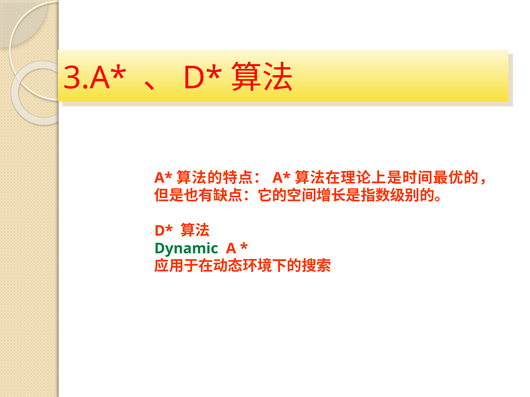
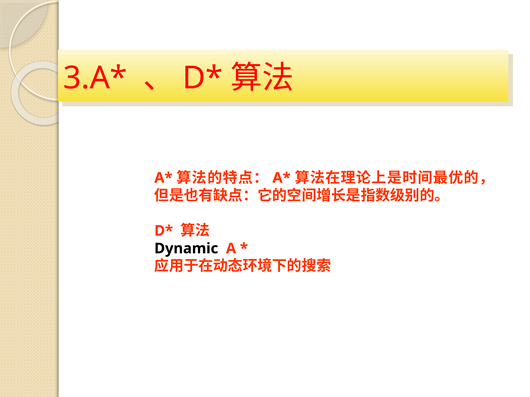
Dynamic colour: green -> black (186, 249)
